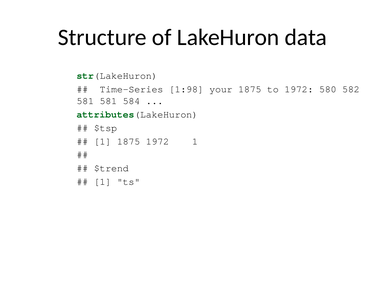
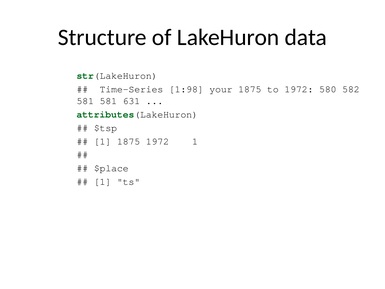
584: 584 -> 631 (131, 101)
$trend: $trend -> $place (111, 168)
